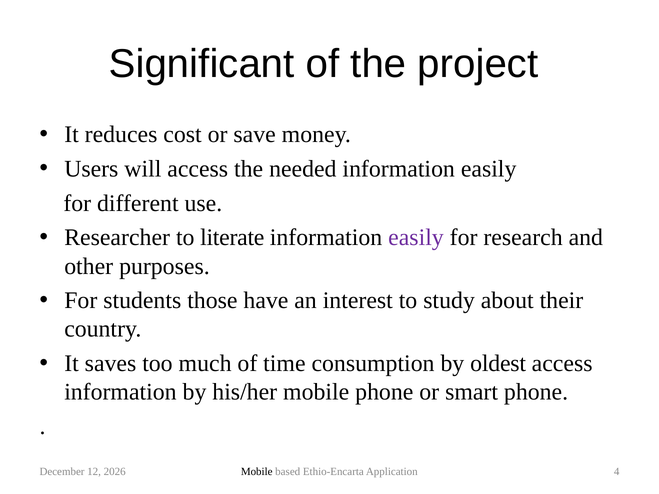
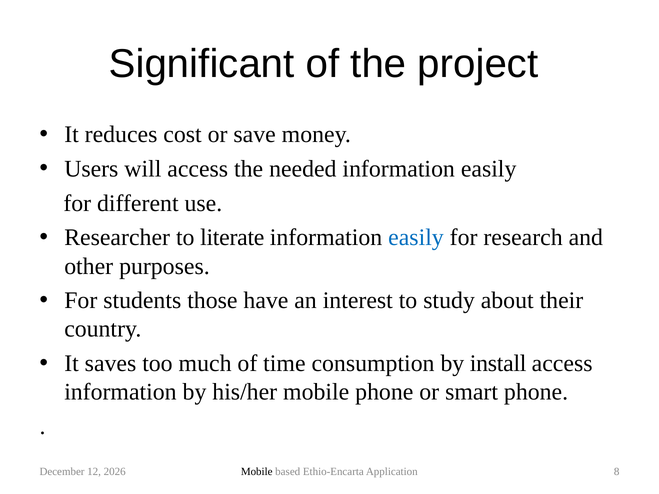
easily colour: purple -> blue (416, 238)
oldest: oldest -> install (498, 364)
4: 4 -> 8 (617, 472)
